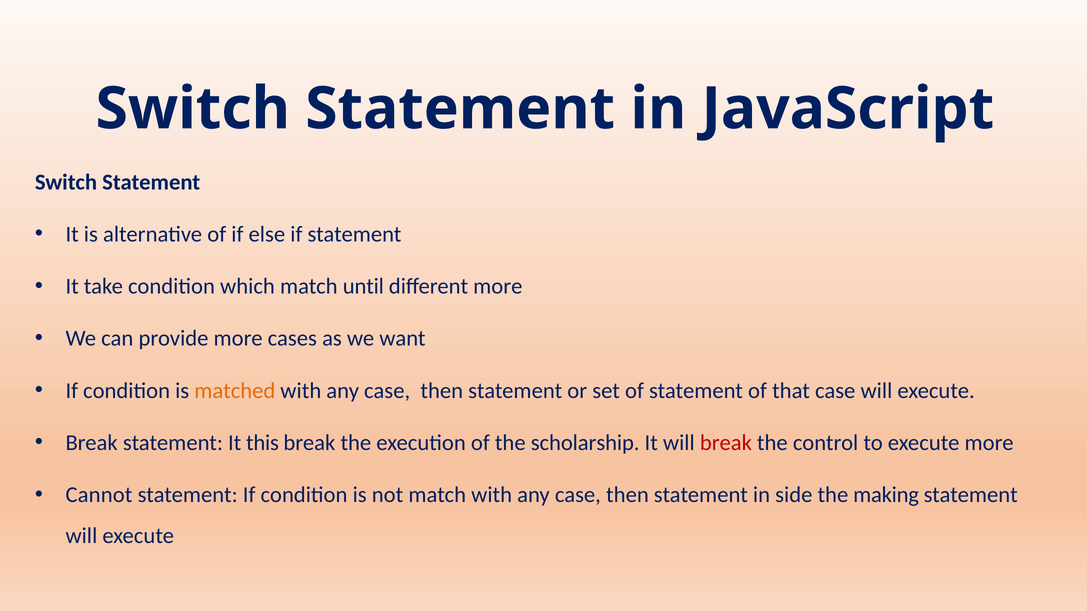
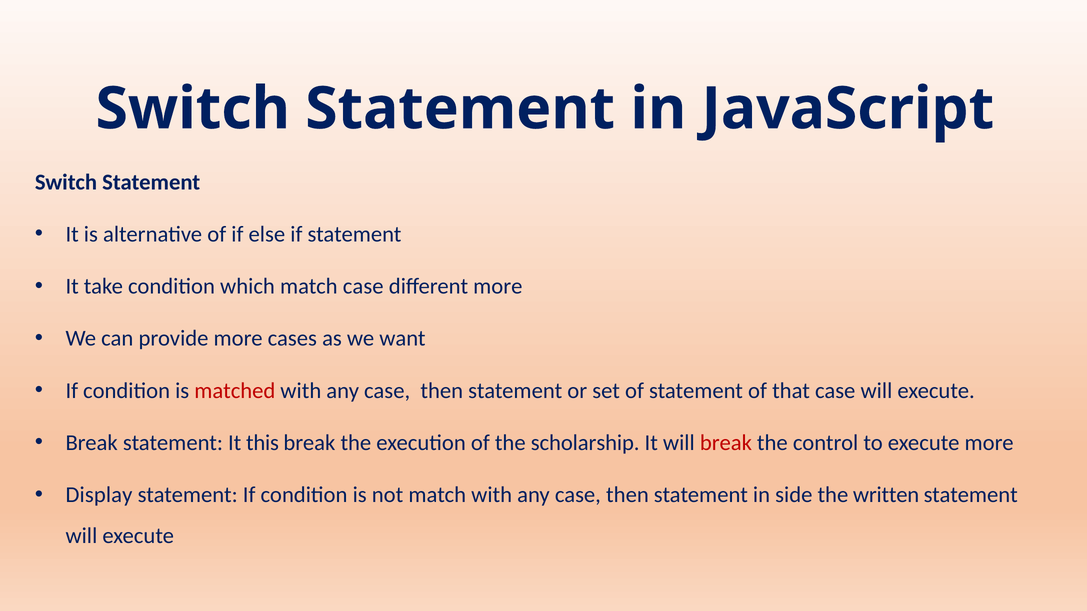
match until: until -> case (363, 287)
matched colour: orange -> red (235, 391)
Cannot: Cannot -> Display (99, 495)
making: making -> written (886, 495)
